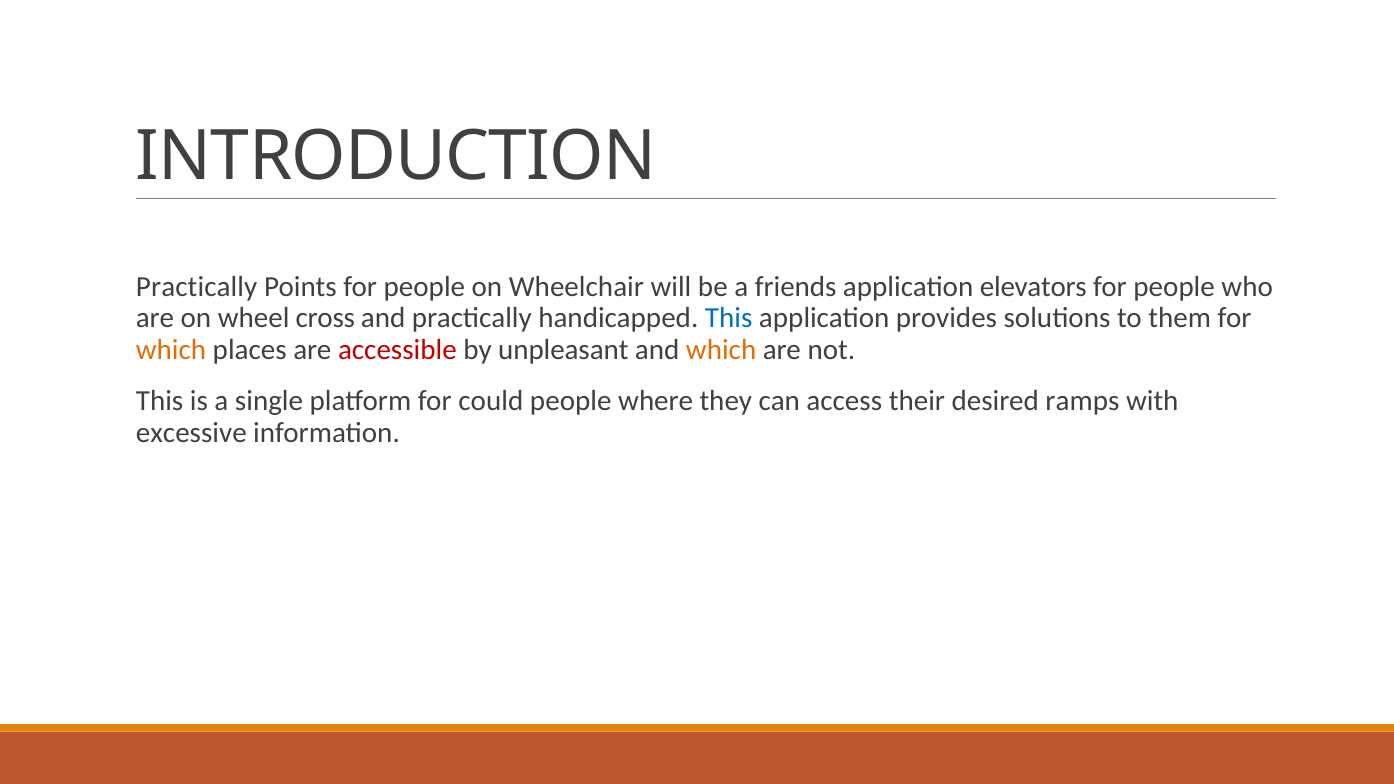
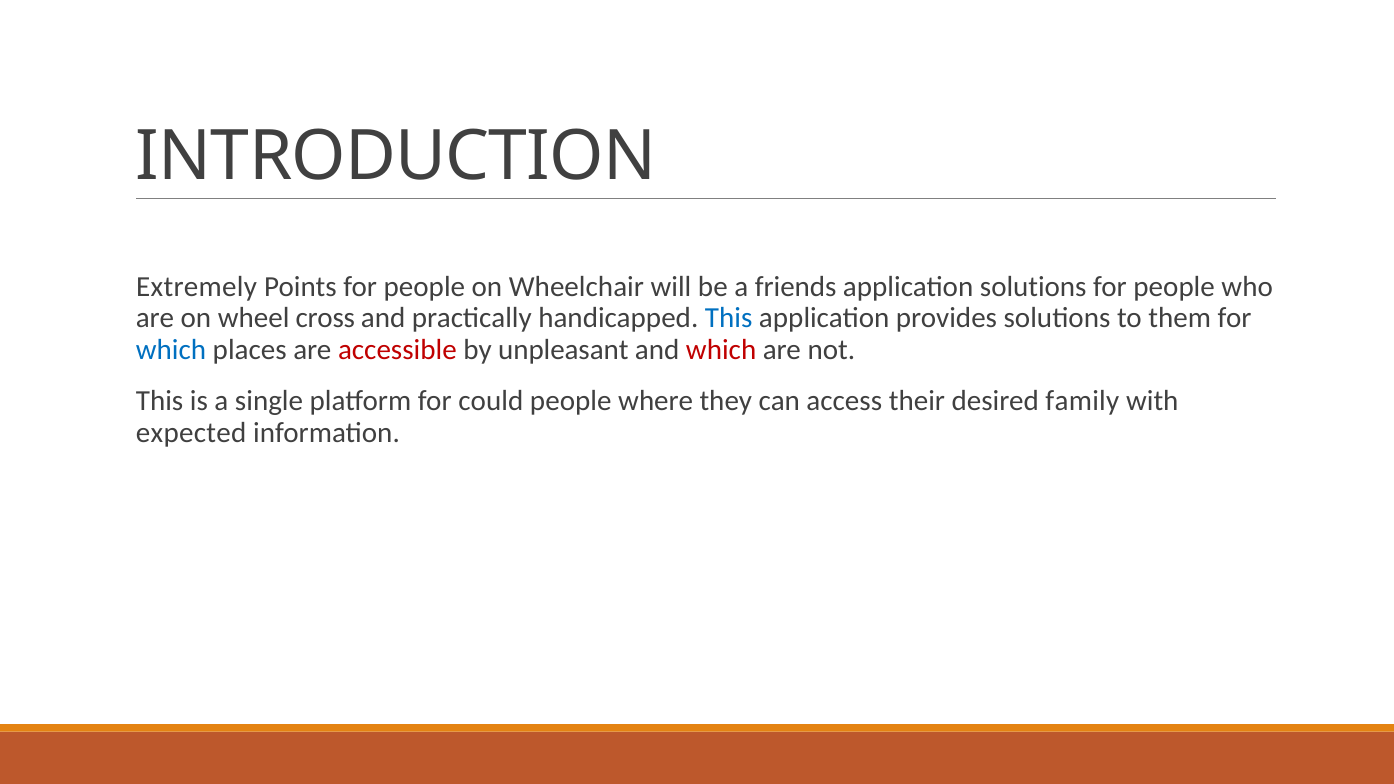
Practically: Practically -> Extremely (197, 287)
application elevators: elevators -> solutions (1033, 287)
which colour: orange -> blue (171, 350)
which colour: orange -> red (721, 350)
ramps: ramps -> family (1082, 401)
excessive: excessive -> expected (191, 433)
